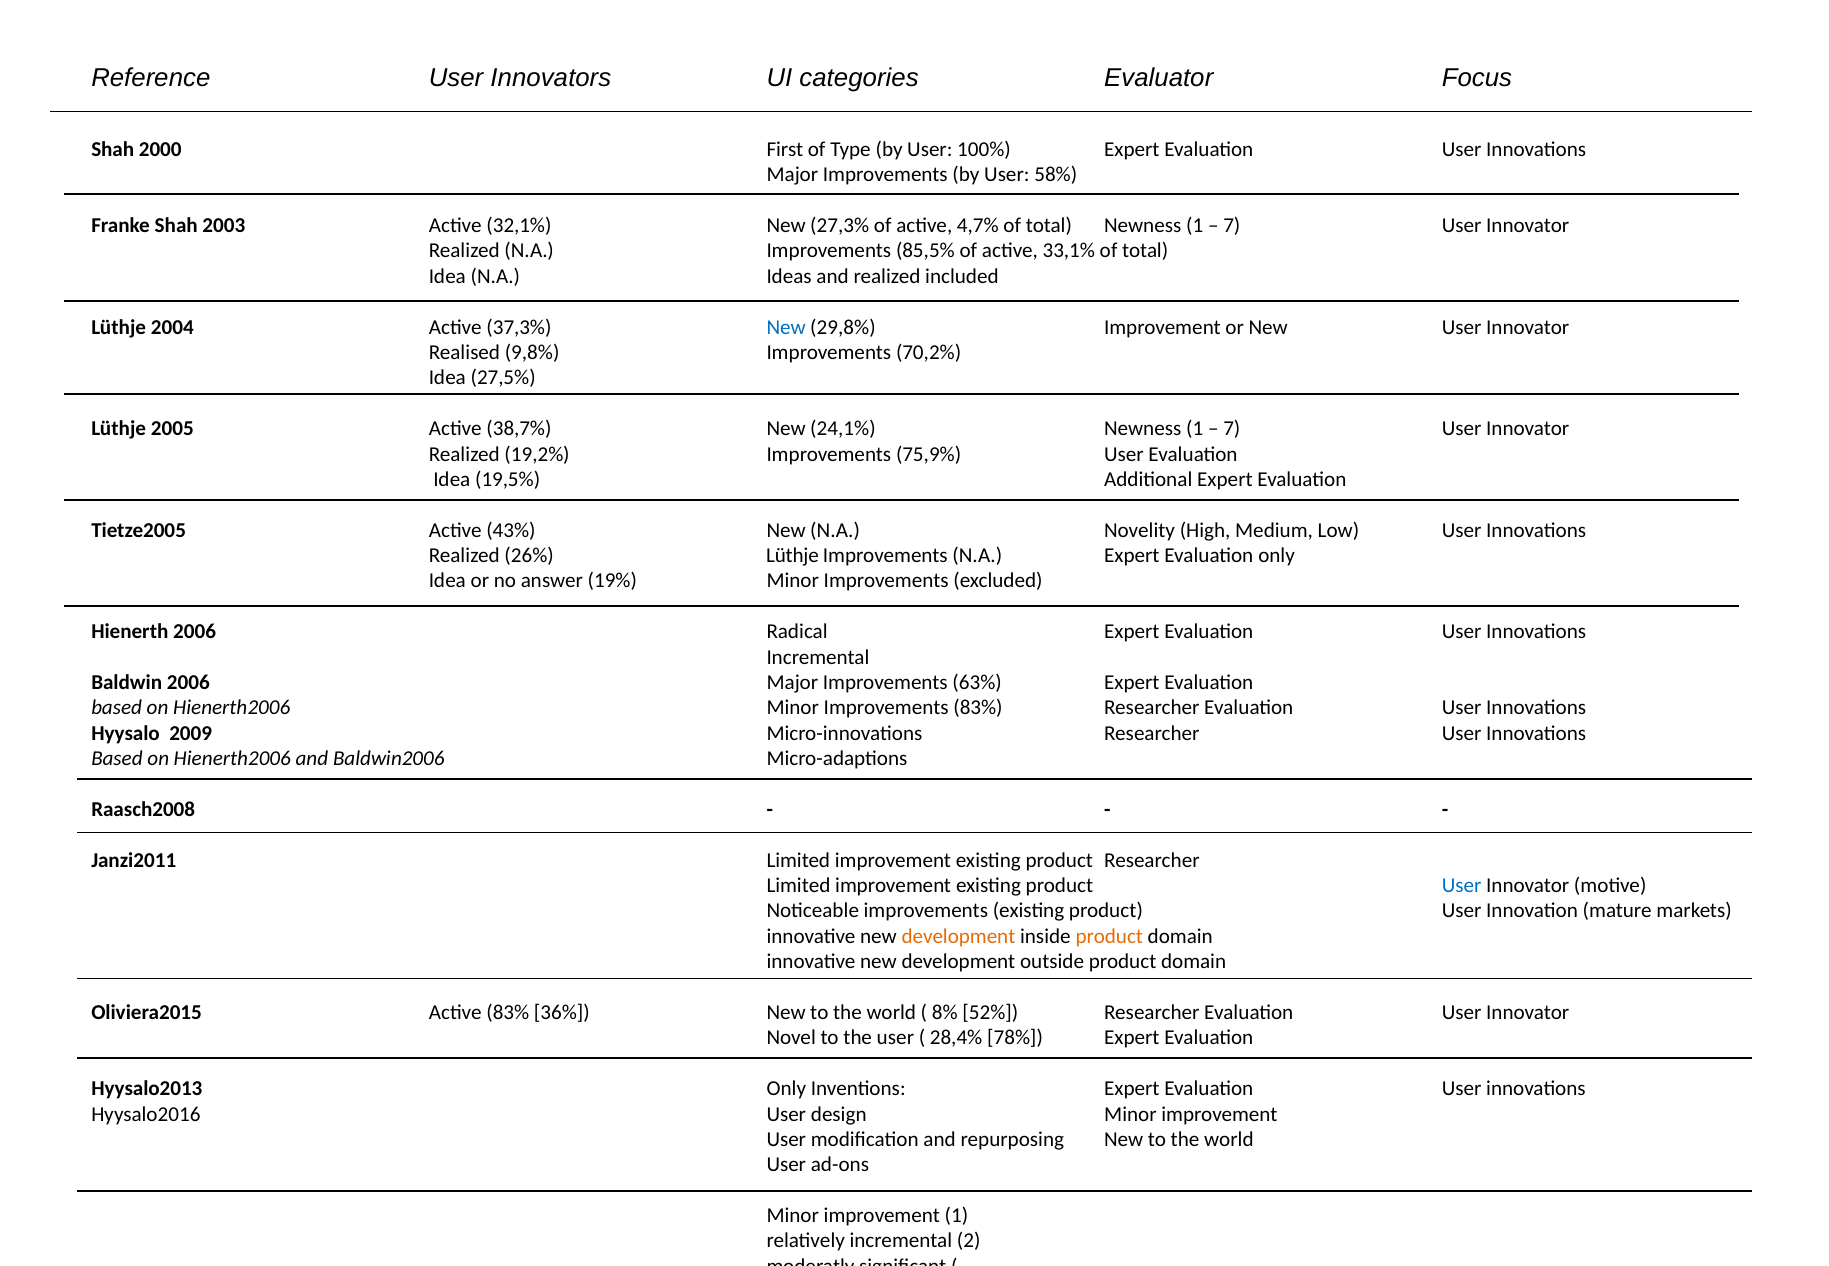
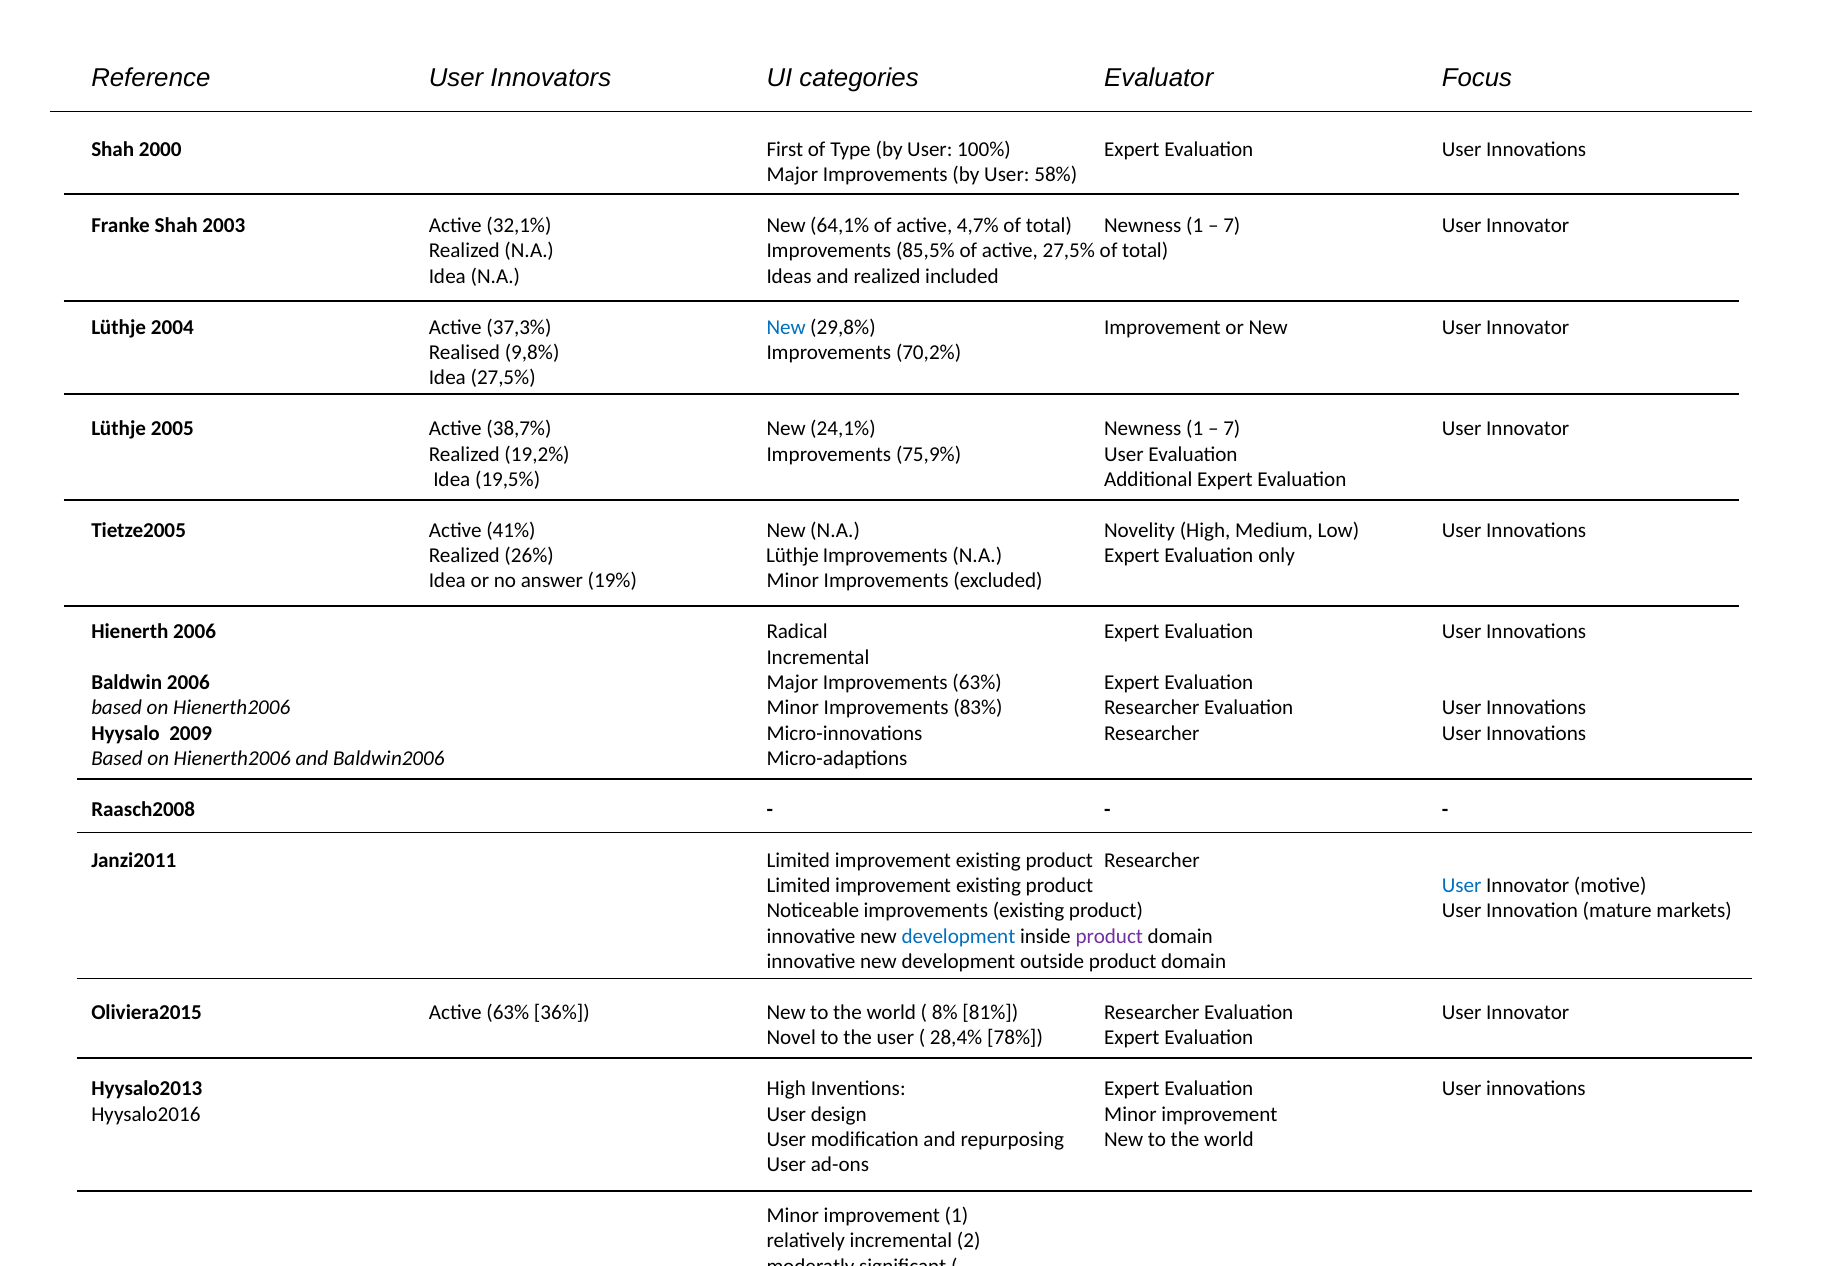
27,3%: 27,3% -> 64,1% (840, 226)
active 33,1%: 33,1% -> 27,5% (1069, 251)
43%: 43% -> 41% (511, 530)
development colour: orange -> blue (958, 937)
product colour: orange -> purple (1109, 937)
Active 83%: 83% -> 63% (508, 1013)
52%: 52% -> 81% (990, 1013)
Hyysalo2013 Only: Only -> High (786, 1089)
